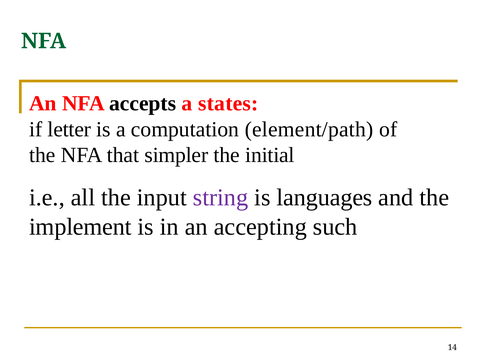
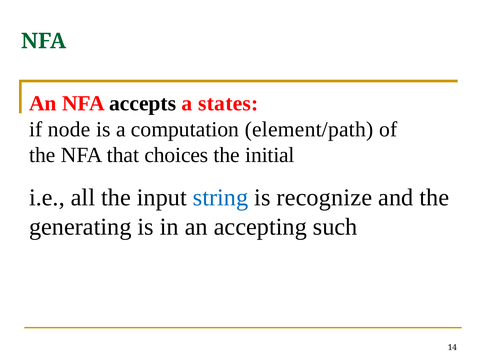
letter: letter -> node (69, 129)
simpler: simpler -> choices (176, 155)
string colour: purple -> blue (221, 198)
languages: languages -> recognize (324, 198)
implement: implement -> generating (80, 227)
